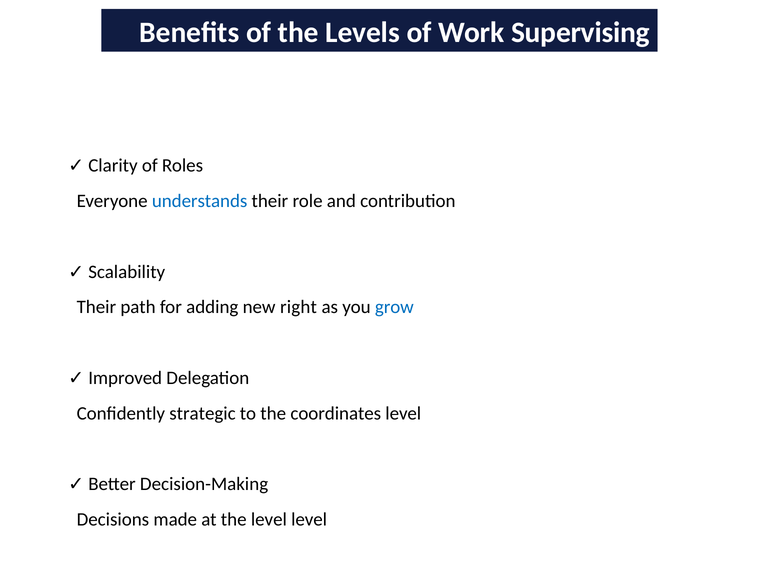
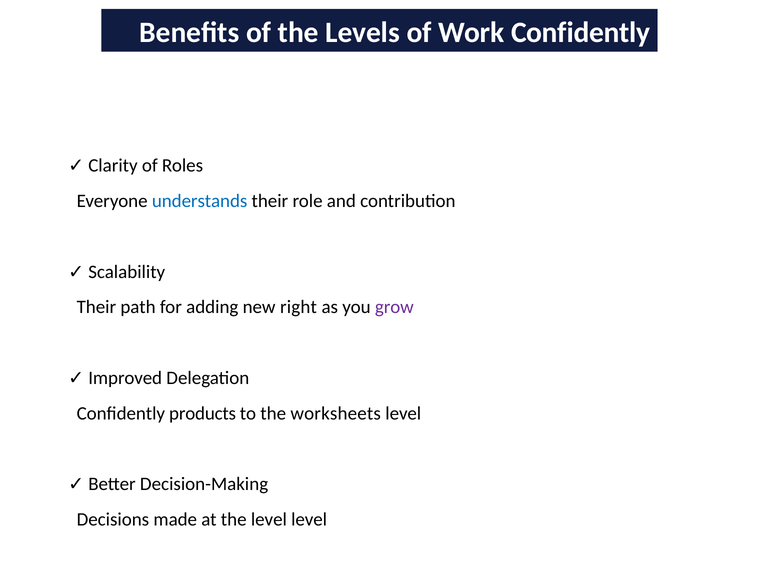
Work Supervising: Supervising -> Confidently (581, 32)
grow colour: blue -> purple (394, 307)
strategic: strategic -> products (203, 414)
coordinates: coordinates -> worksheets (336, 414)
